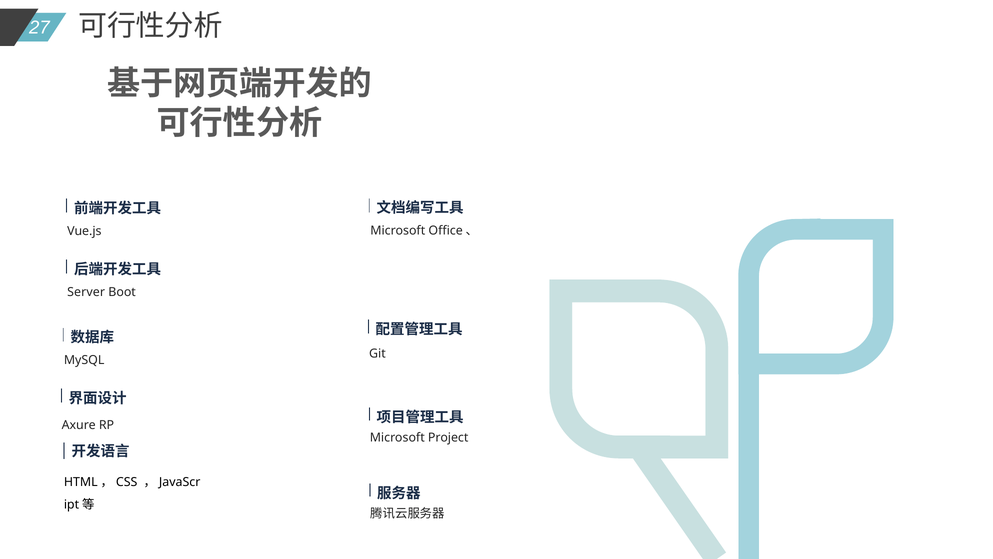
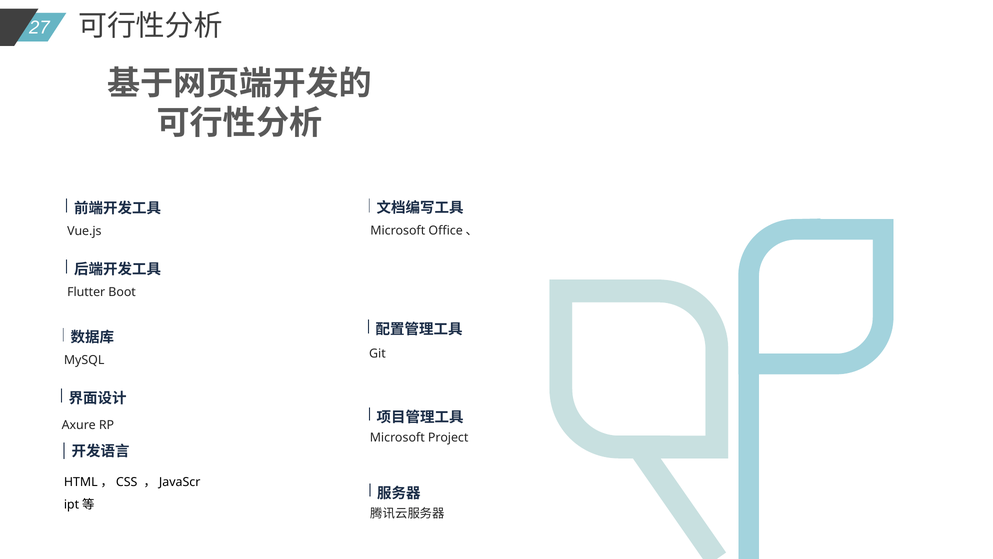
Server: Server -> Flutter (86, 292)
